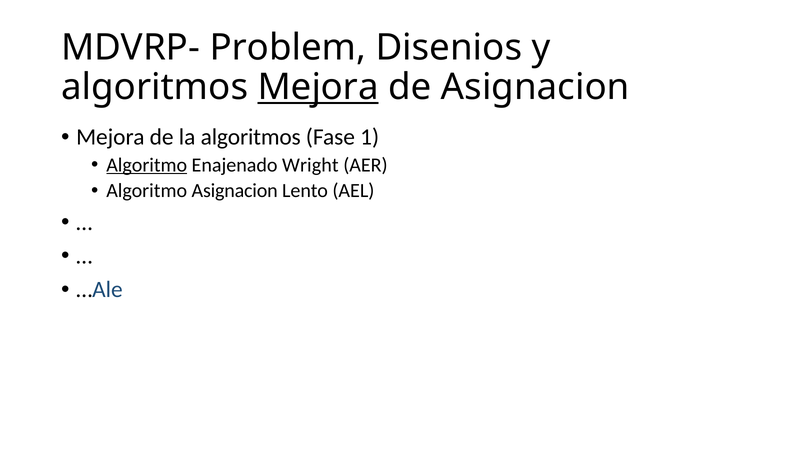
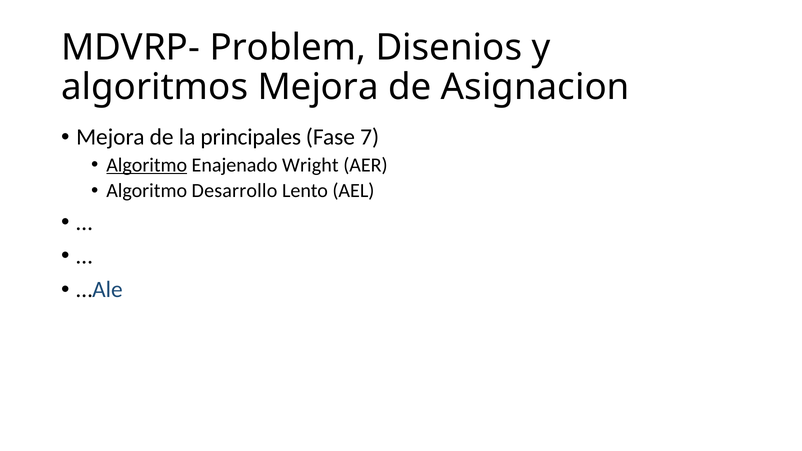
Mejora underline: present -> none (318, 87)
la algoritmos: algoritmos -> principales (251, 137)
1: 1 -> 7 (370, 137)
Algoritmo Asignacion: Asignacion -> Desarrollo (234, 191)
